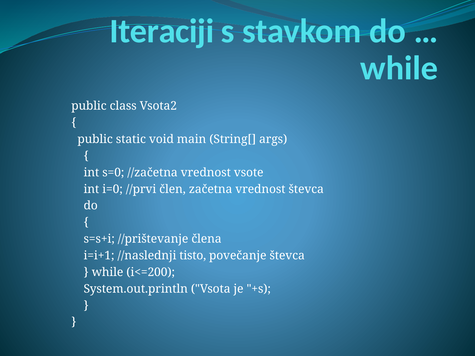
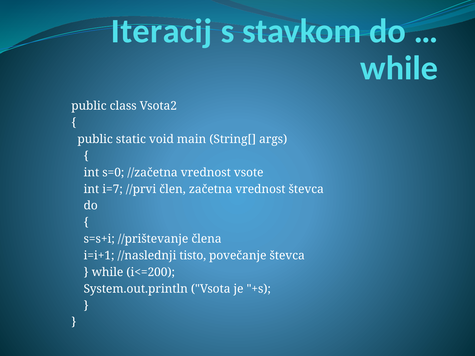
Iteraciji: Iteraciji -> Iteracij (162, 31)
i=0: i=0 -> i=7 (113, 189)
